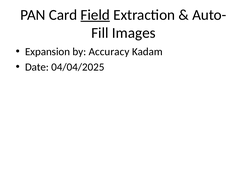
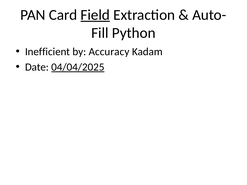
Images: Images -> Python (134, 33)
Expansion: Expansion -> Inefficient (48, 52)
04/04/2025 underline: none -> present (78, 67)
